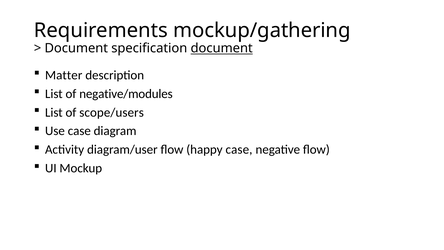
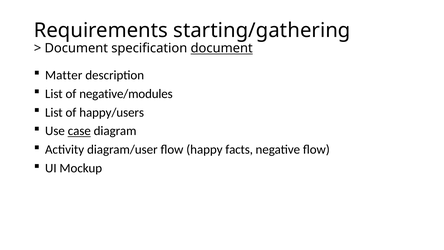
mockup/gathering: mockup/gathering -> starting/gathering (262, 30)
scope/users: scope/users -> happy/users (112, 112)
case underline: none -> present (79, 131)
happy case: case -> facts (239, 150)
